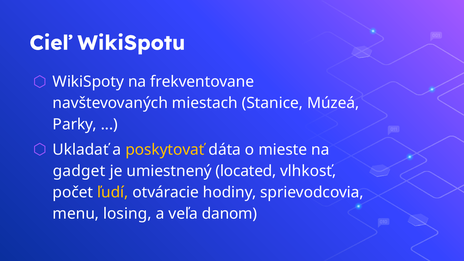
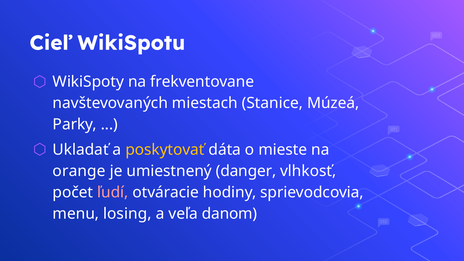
gadget: gadget -> orange (79, 171)
located: located -> danger (246, 171)
ľudí colour: yellow -> pink (113, 192)
